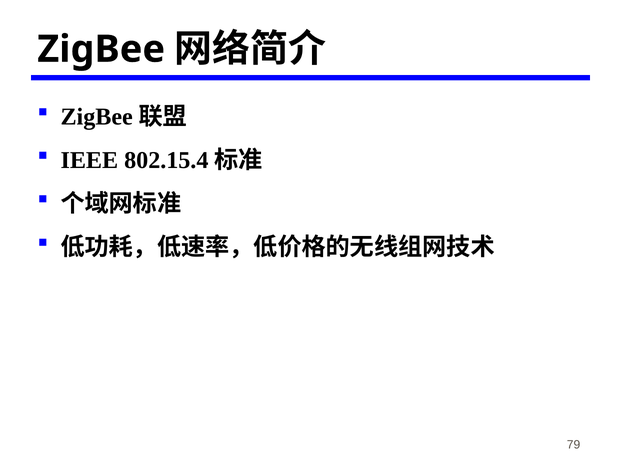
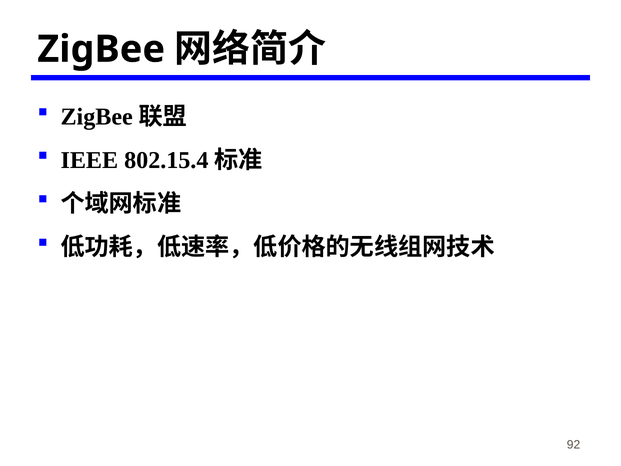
79: 79 -> 92 (574, 445)
